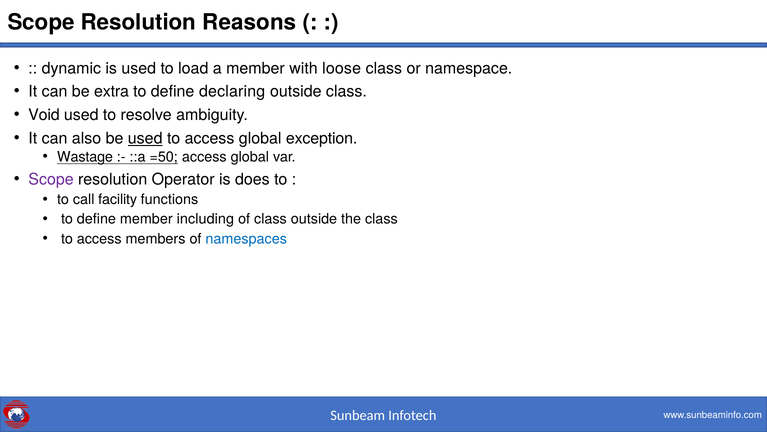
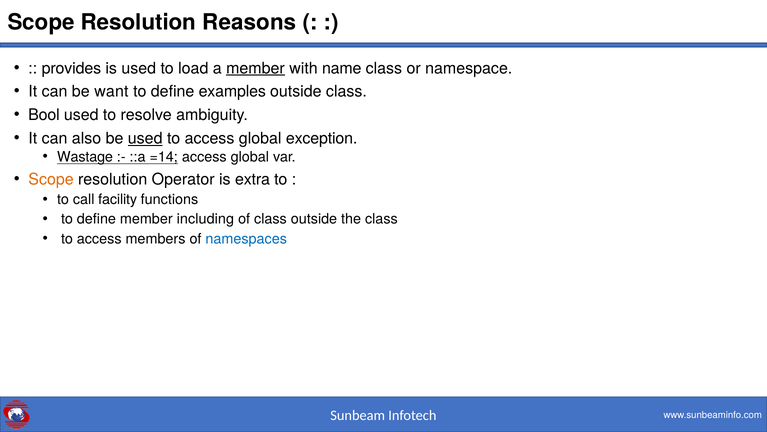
dynamic: dynamic -> provides (71, 68)
member underline: none -> present (255, 68)
loose: loose -> name (342, 68)
extra: extra -> want (111, 92)
declaring: declaring -> examples (232, 92)
Void: Void -> Bool (44, 115)
=50: =50 -> =14 (164, 157)
Scope colour: purple -> orange (51, 179)
does: does -> extra (252, 179)
